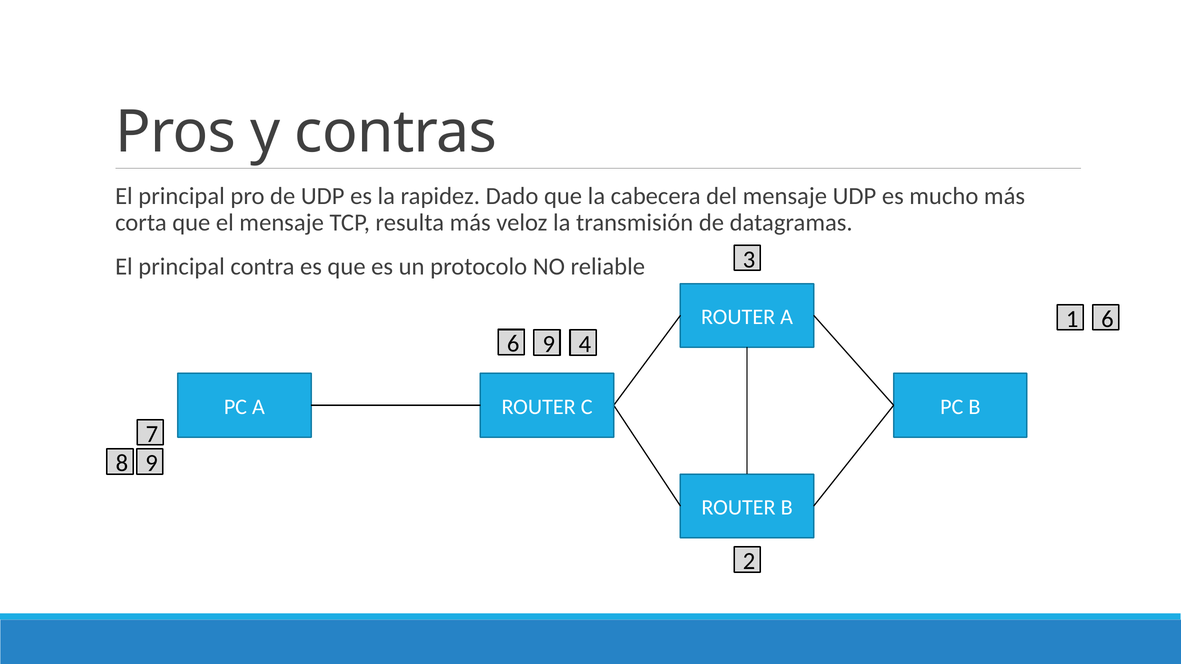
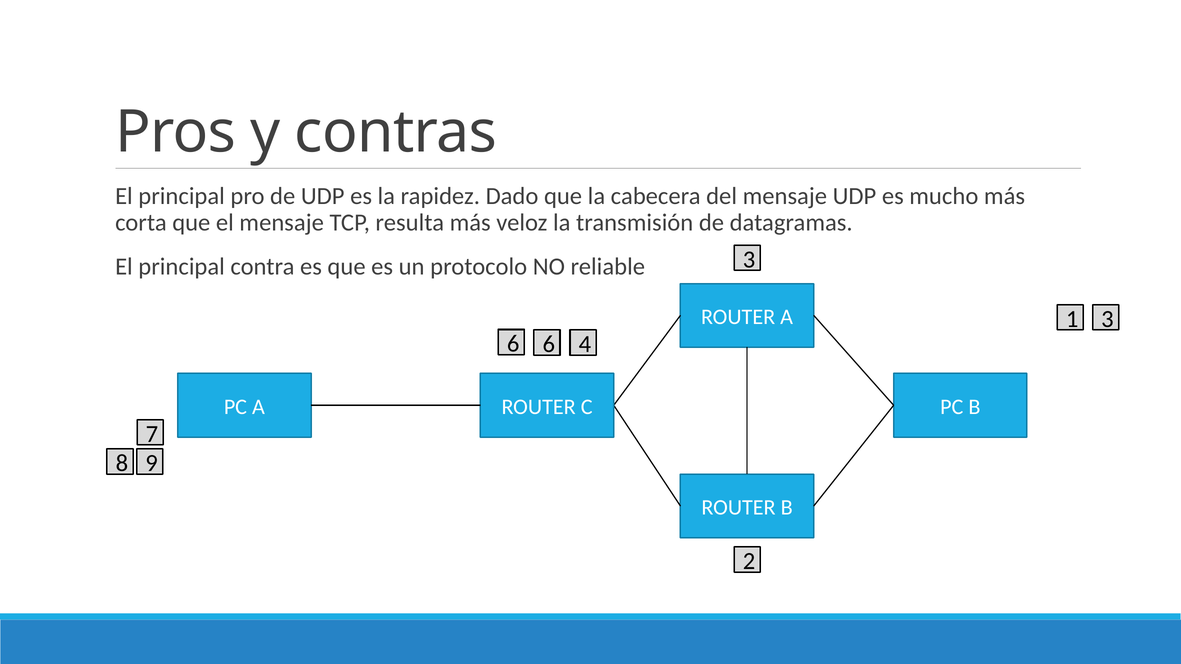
1 6: 6 -> 3 (1107, 319)
6 9: 9 -> 6 (549, 344)
